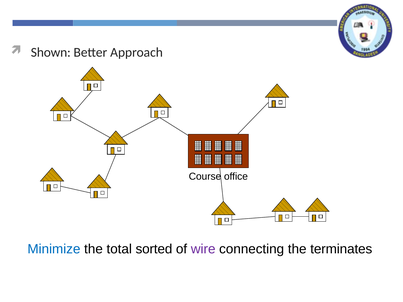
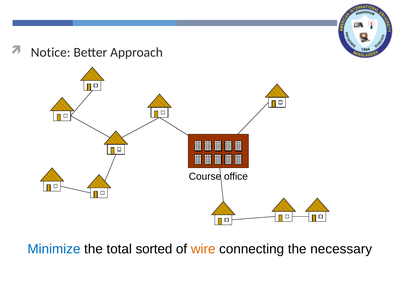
Shown: Shown -> Notice (51, 52)
wire colour: purple -> orange (203, 249)
terminates: terminates -> necessary (341, 249)
